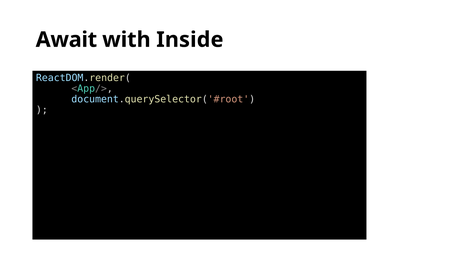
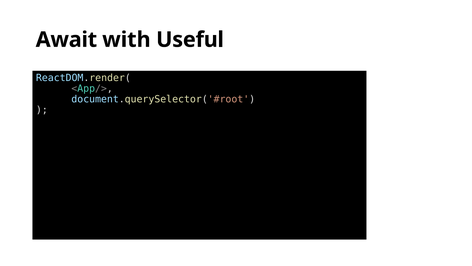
Inside: Inside -> Useful (190, 40)
